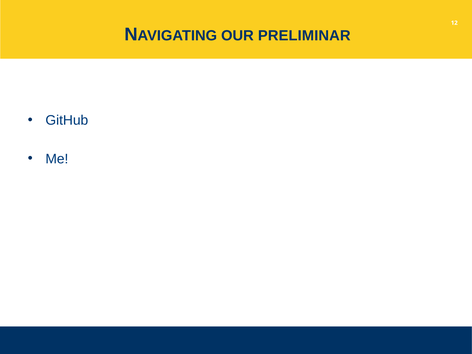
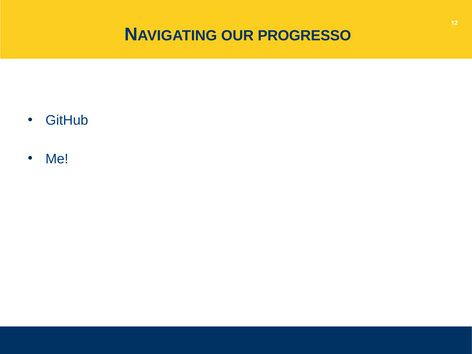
PRELIMINAR: PRELIMINAR -> PROGRESSO (304, 36)
